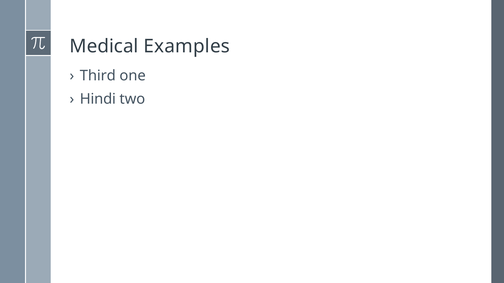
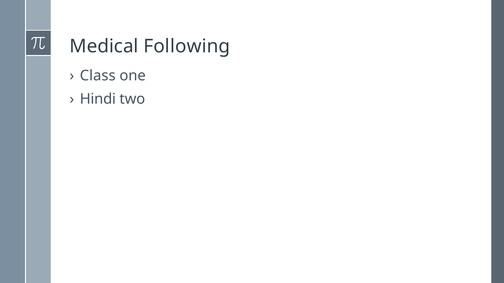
Examples: Examples -> Following (187, 46)
Third: Third -> Class (98, 76)
